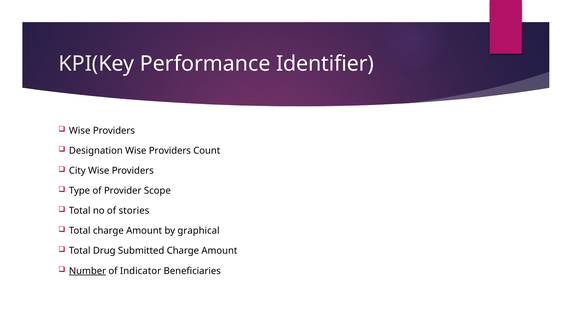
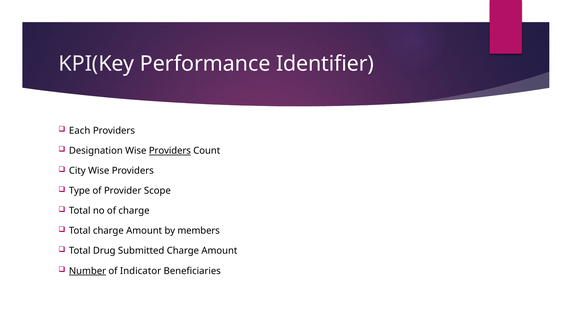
Wise: Wise -> Each (80, 131)
Providers underline: none -> present (170, 151)
of stories: stories -> charge (134, 211)
graphical: graphical -> members (199, 231)
